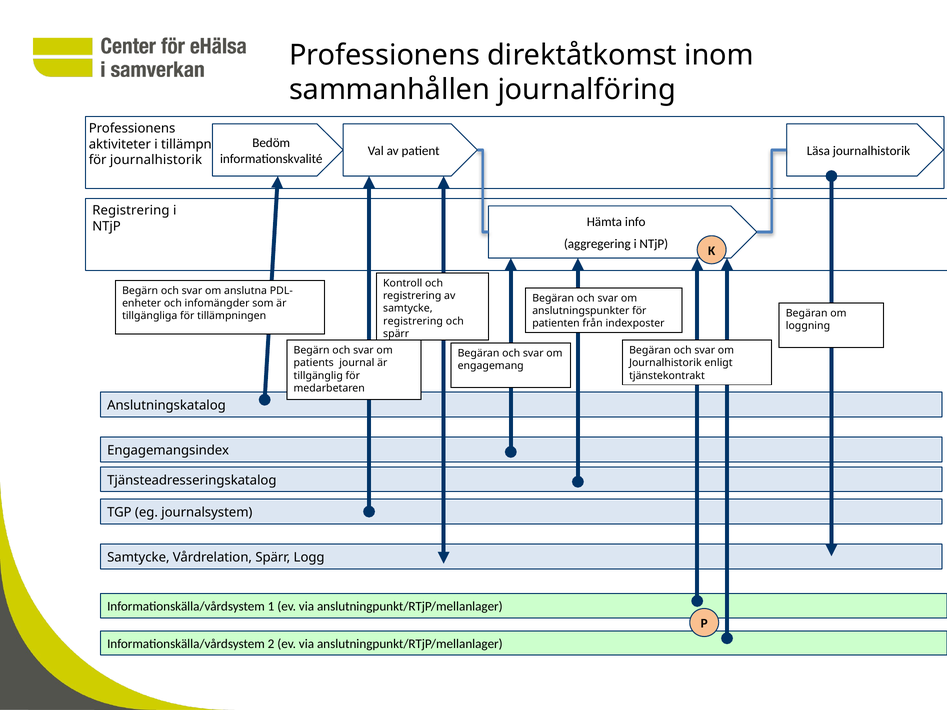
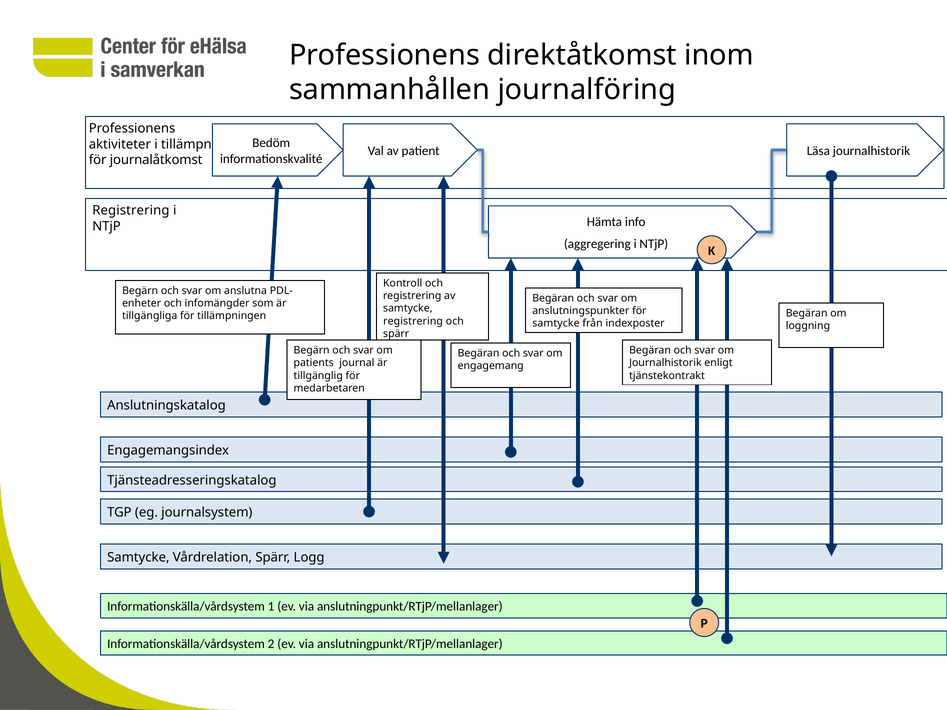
för journalhistorik: journalhistorik -> journalåtkomst (156, 160)
patienten: patienten -> samtycke (556, 324)
